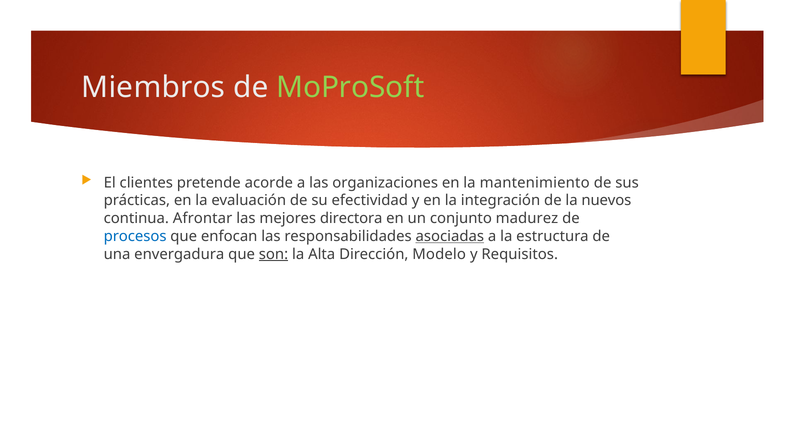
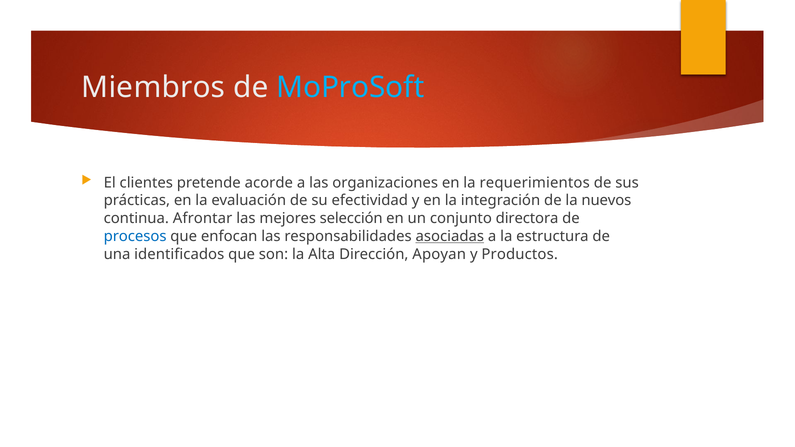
MoProSoft colour: light green -> light blue (350, 88)
mantenimiento: mantenimiento -> requerimientos (535, 183)
directora: directora -> selección (351, 219)
madurez: madurez -> directora (527, 219)
envergadura: envergadura -> identificados (179, 254)
son underline: present -> none (274, 254)
Modelo: Modelo -> Apoyan (439, 254)
Requisitos: Requisitos -> Productos (520, 254)
